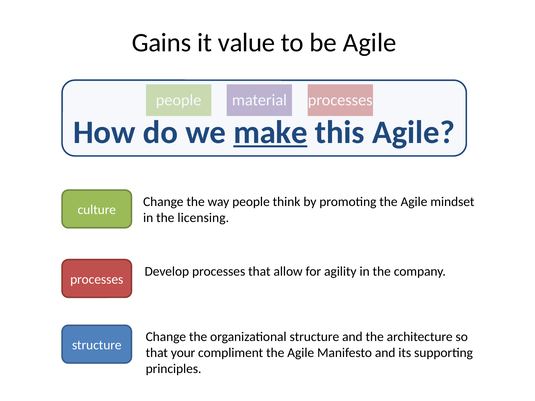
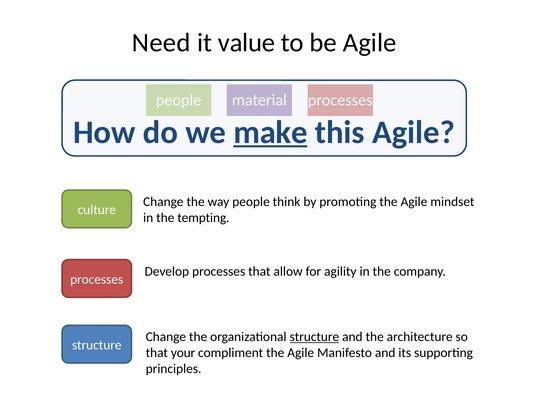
Gains: Gains -> Need (161, 43)
licensing: licensing -> tempting (203, 218)
structure underline: none -> present (314, 337)
